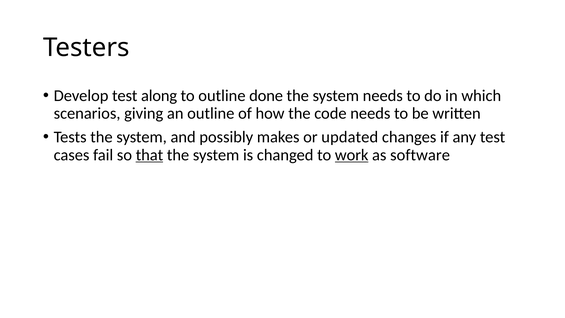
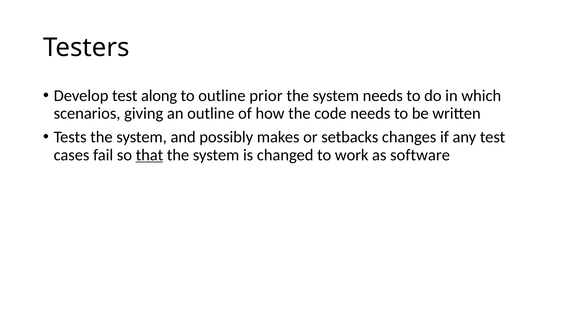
done: done -> prior (266, 96)
updated: updated -> setbacks (350, 137)
work underline: present -> none (352, 155)
